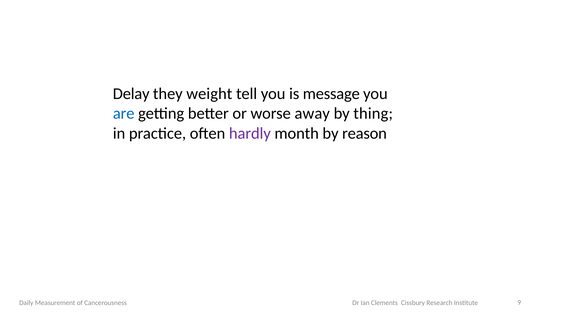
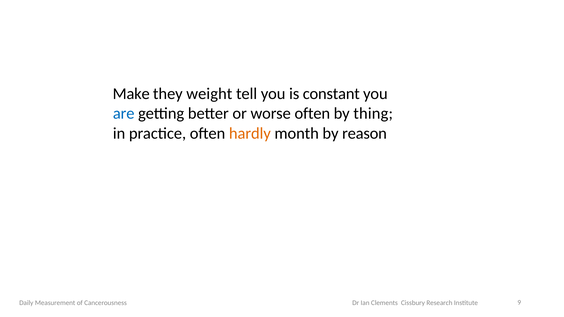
Delay: Delay -> Make (131, 94)
message: message -> constant (331, 94)
worse away: away -> often (312, 114)
hardly colour: purple -> orange (250, 133)
